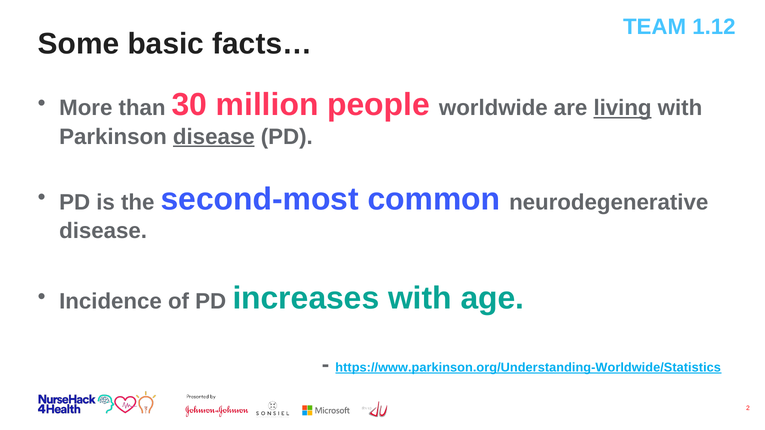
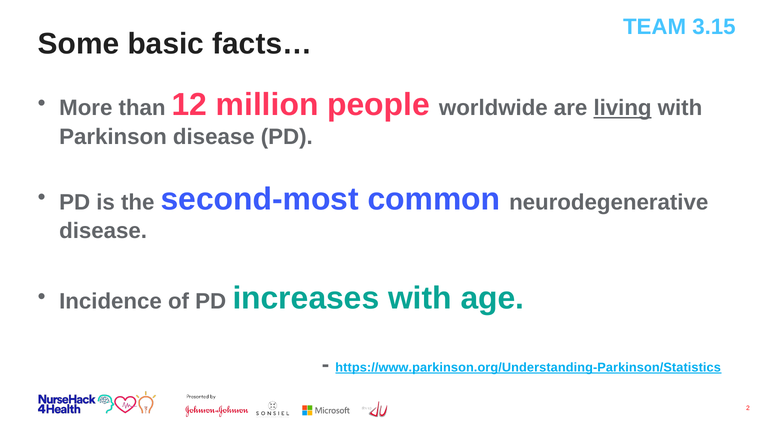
1.12: 1.12 -> 3.15 (714, 27)
30: 30 -> 12 (189, 105)
disease underline: present -> none (214, 137)
https://www.parkinson.org/Understanding-Worldwide/Statistics: https://www.parkinson.org/Understanding-Worldwide/Statistics -> https://www.parkinson.org/Understanding-Parkinson/Statistics (528, 368)
